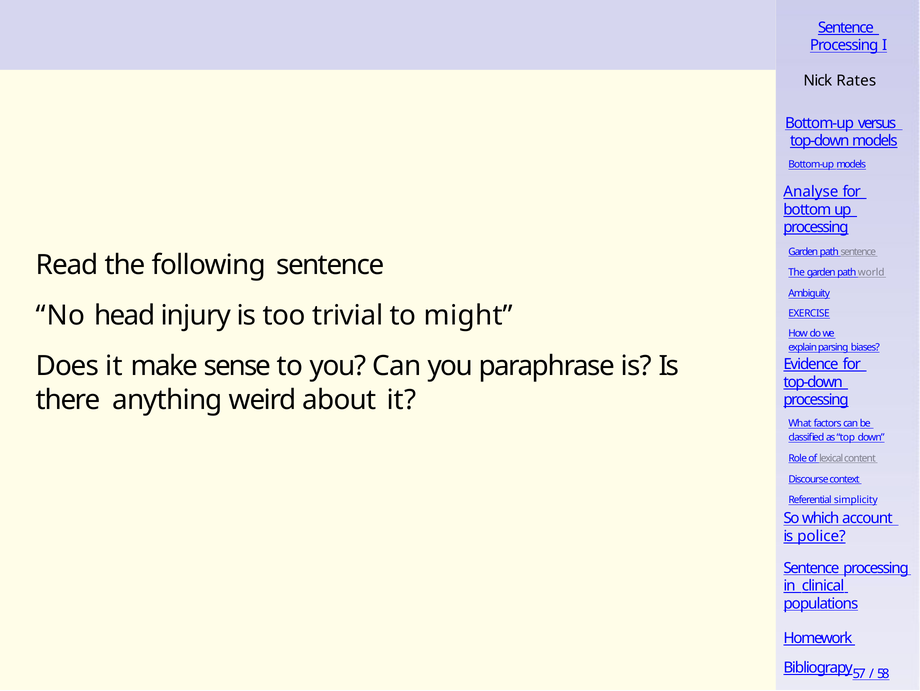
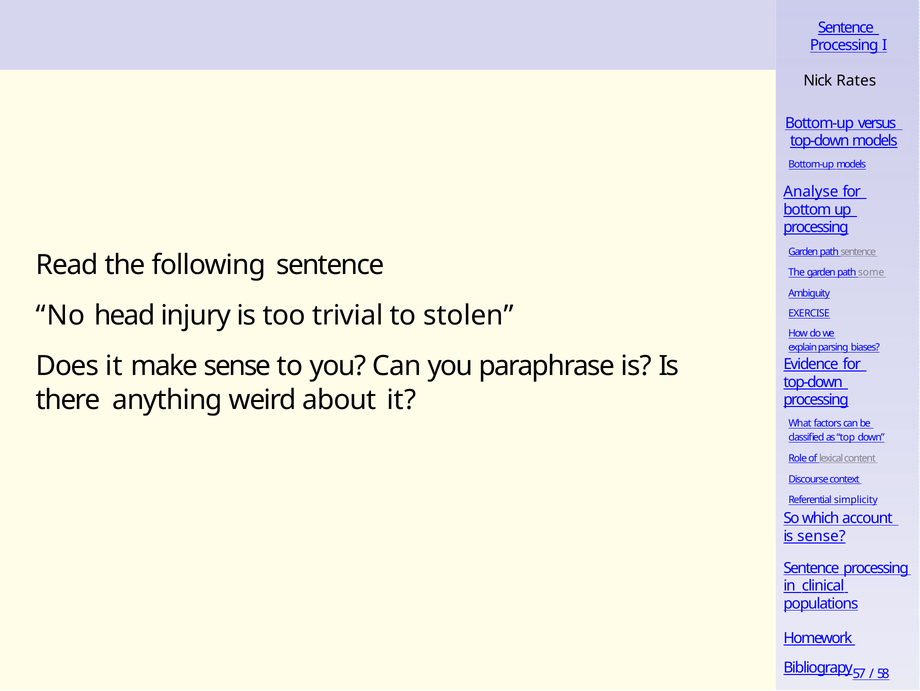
world: world -> some (871, 272)
might: might -> stolen (468, 315)
is police: police -> sense (821, 536)
